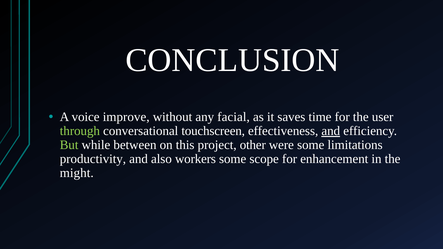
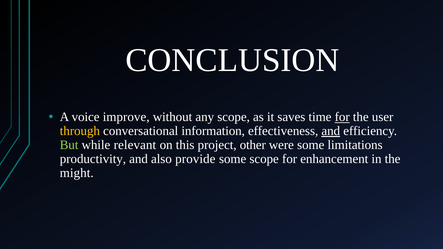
any facial: facial -> scope (234, 117)
for underline: none -> present (342, 117)
through colour: light green -> yellow (80, 131)
touchscreen: touchscreen -> information (213, 131)
between: between -> relevant (135, 145)
workers: workers -> provide (195, 159)
